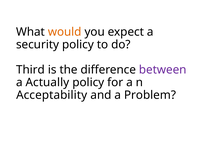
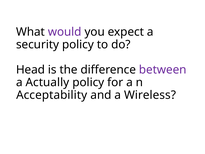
would colour: orange -> purple (65, 32)
Third: Third -> Head (30, 70)
Problem: Problem -> Wireless (150, 95)
